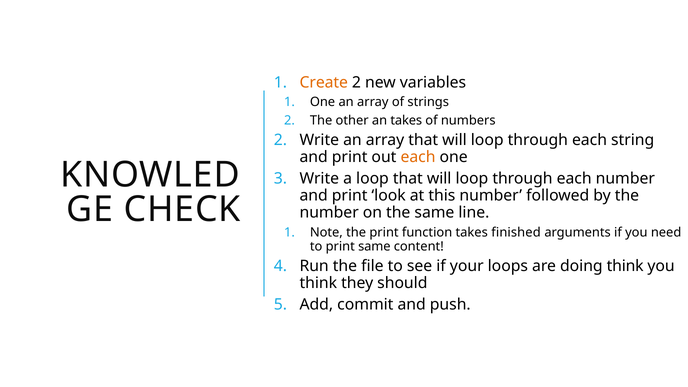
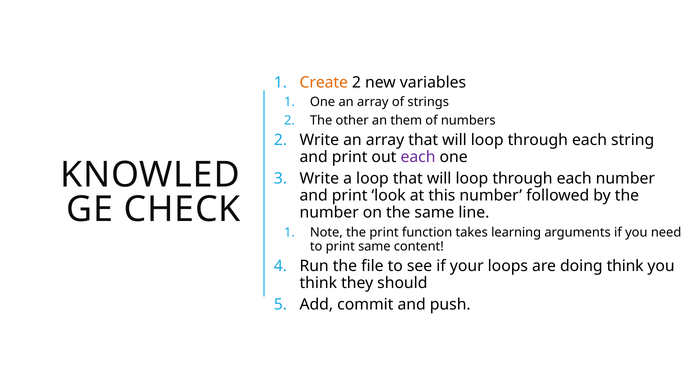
an takes: takes -> them (406, 120)
each colour: orange -> purple (418, 157)
finished: finished -> learning (516, 232)
